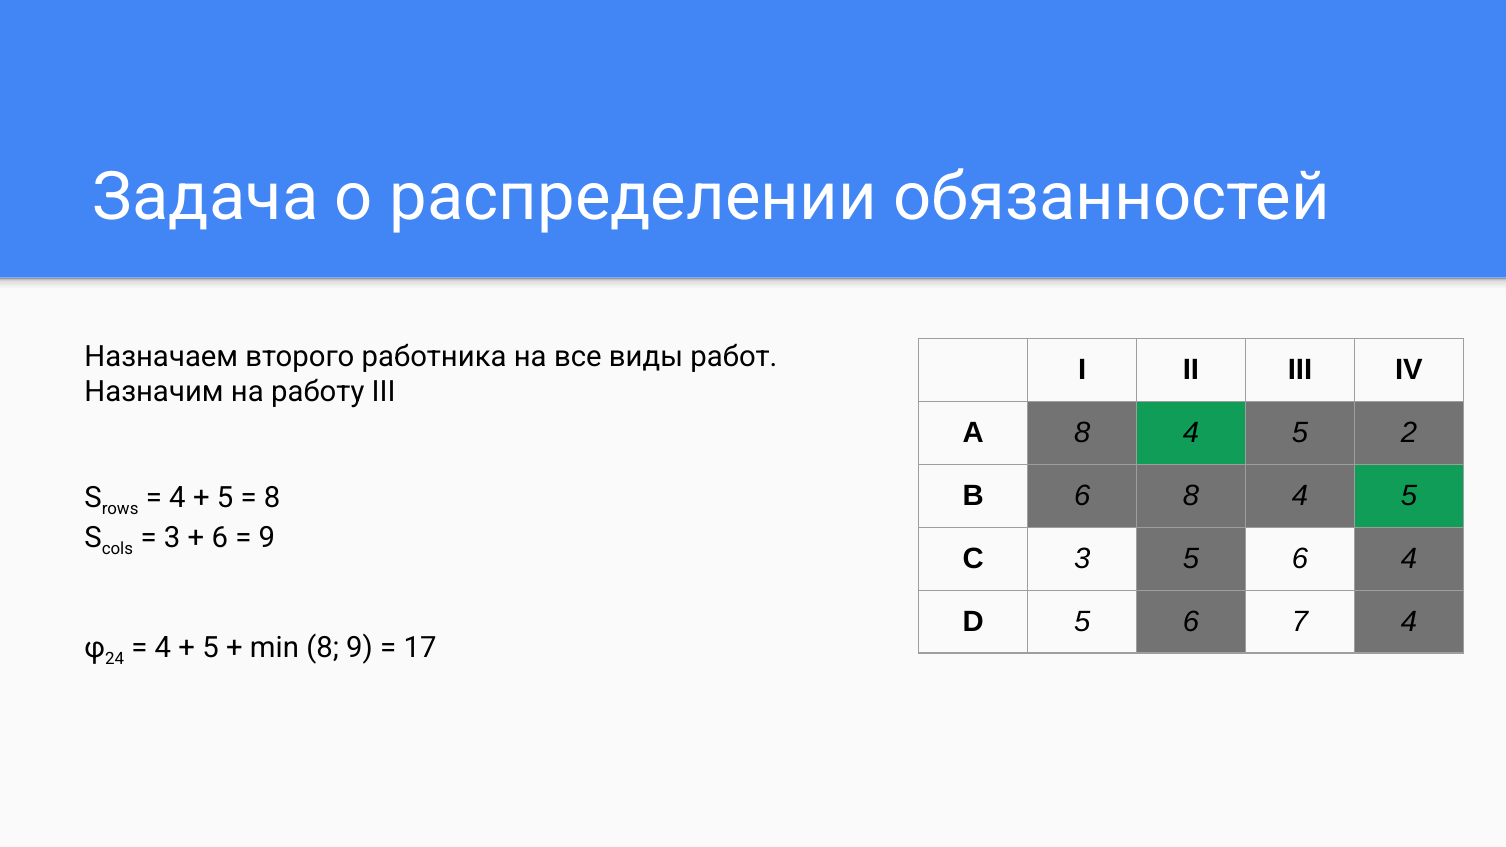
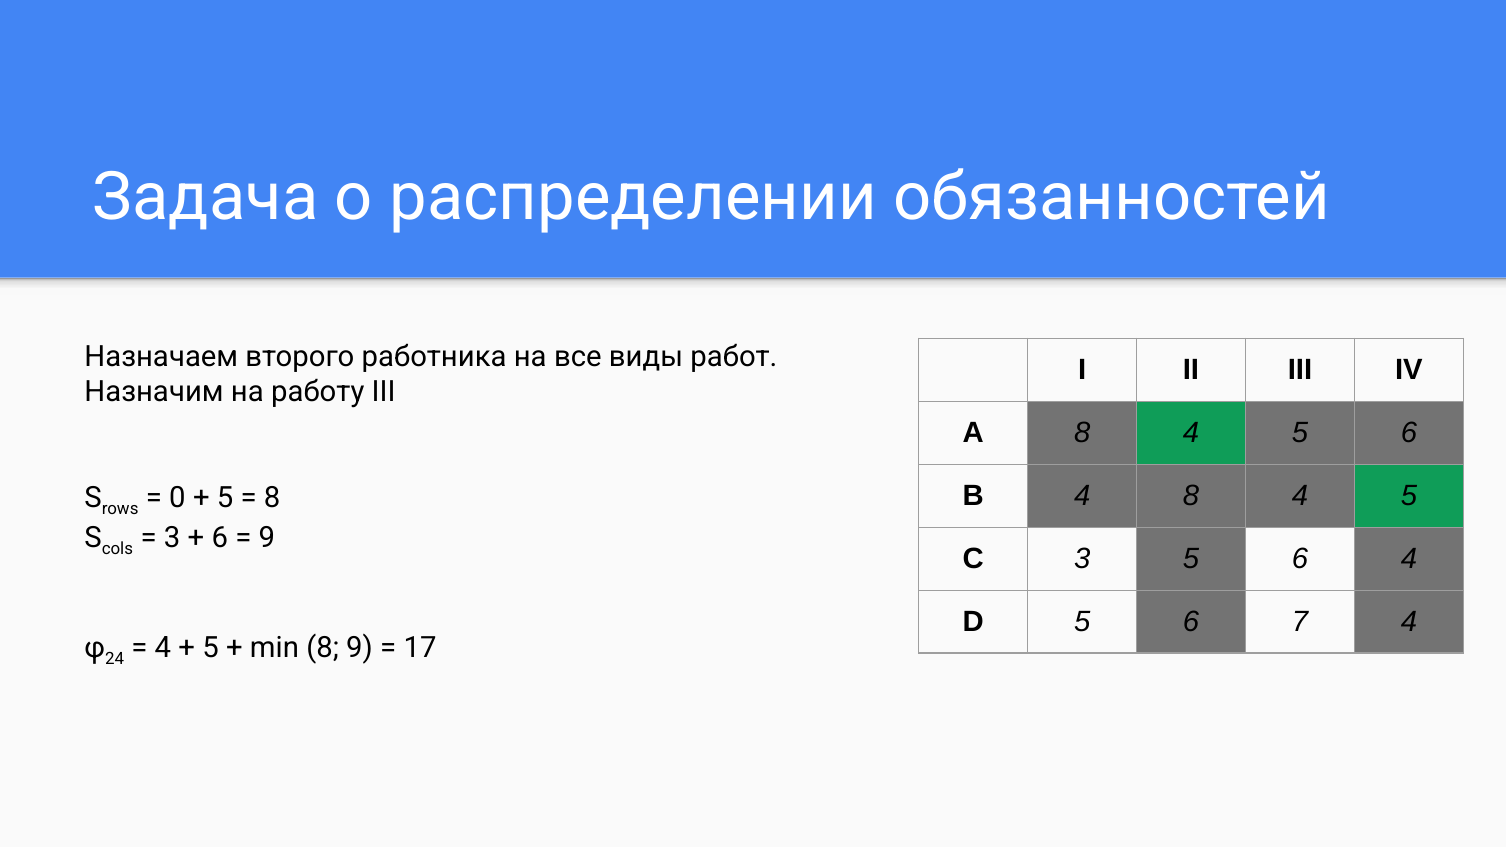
4 5 2: 2 -> 6 (1409, 433)
B 6: 6 -> 4 (1082, 496)
4: 4 -> 0 (177, 498)
